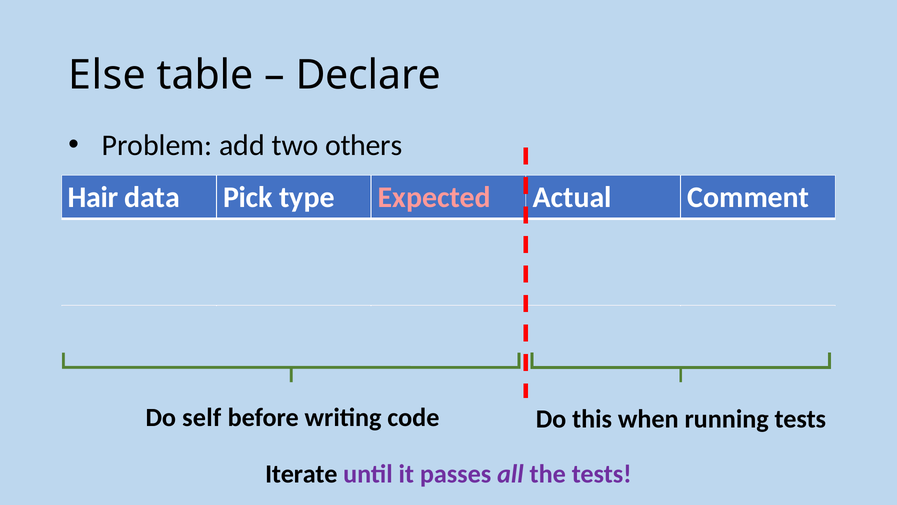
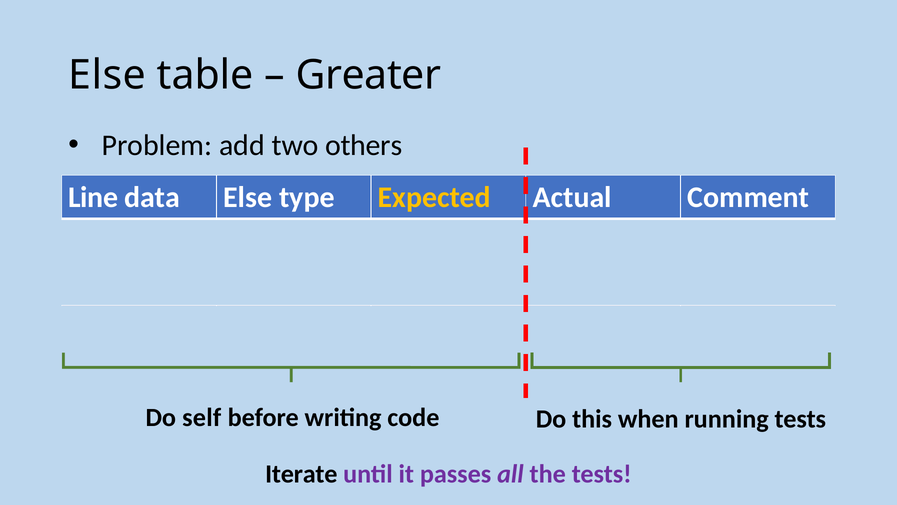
Declare: Declare -> Greater (368, 75)
Hair: Hair -> Line (93, 197)
data Pick: Pick -> Else (248, 197)
Expected colour: pink -> yellow (434, 197)
